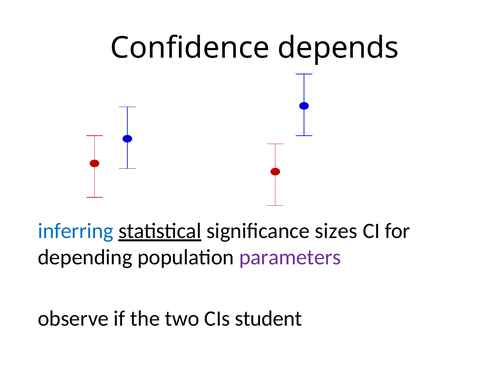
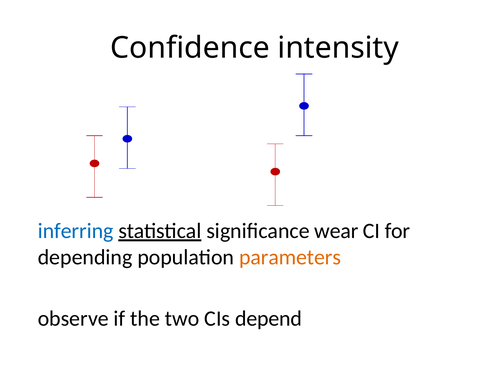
depends: depends -> intensity (338, 48)
sizes: sizes -> wear (336, 231)
parameters colour: purple -> orange (290, 257)
student: student -> depend (268, 319)
